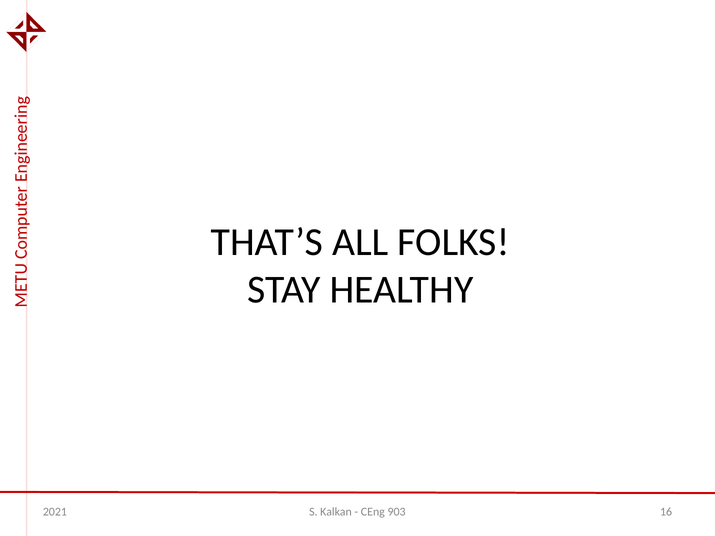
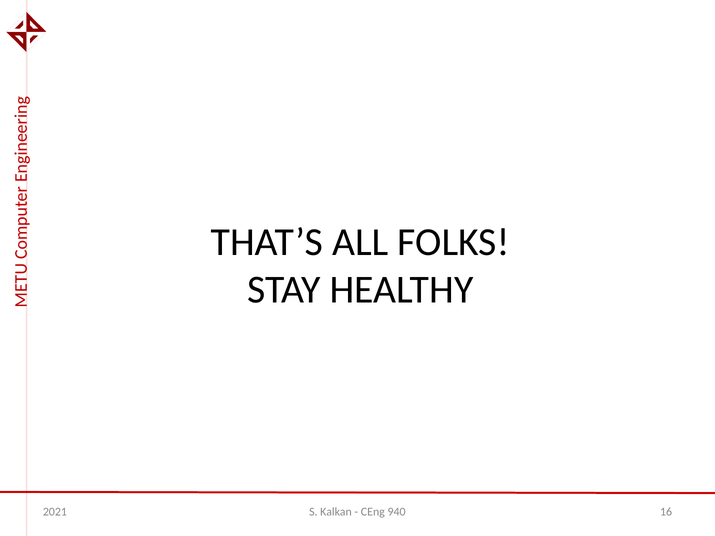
903: 903 -> 940 (397, 512)
